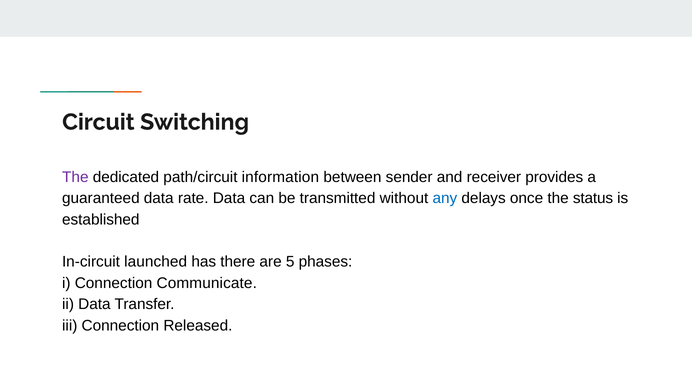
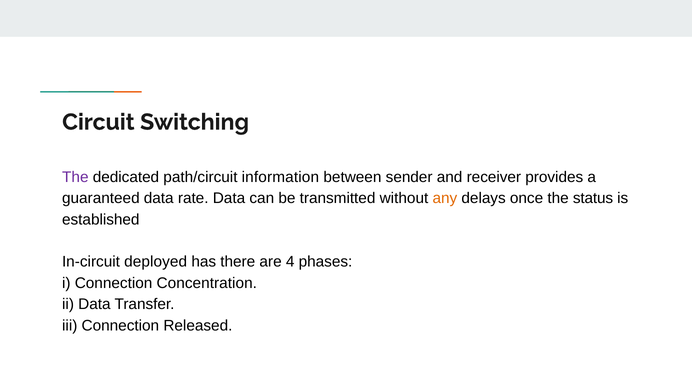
any colour: blue -> orange (445, 198)
launched: launched -> deployed (156, 262)
5: 5 -> 4 (290, 262)
Communicate: Communicate -> Concentration (207, 283)
